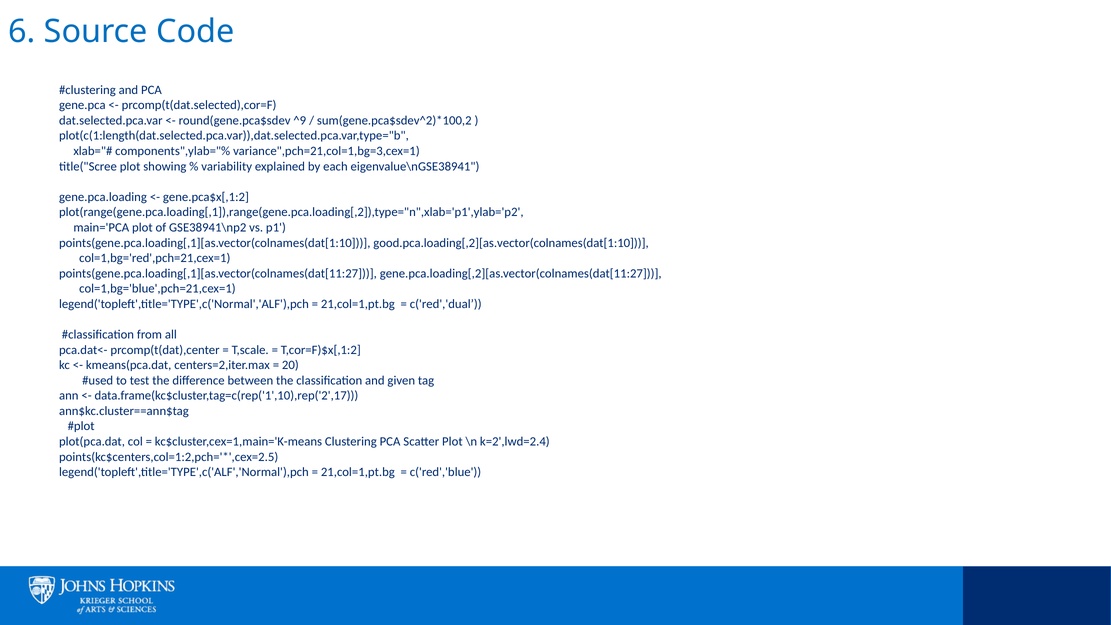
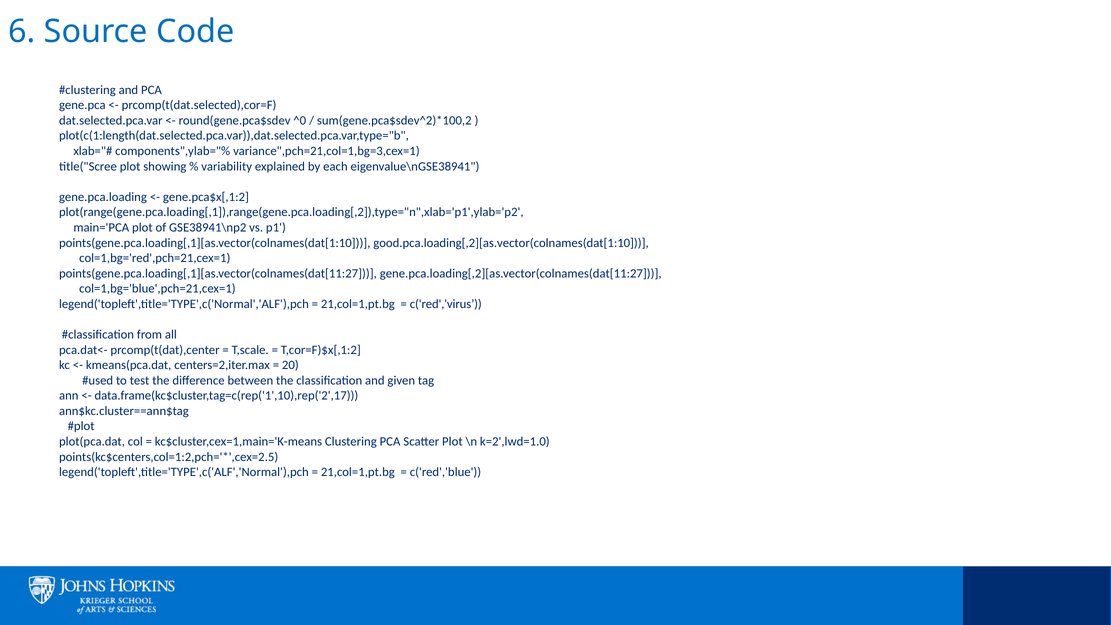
^9: ^9 -> ^0 (300, 120)
c('red','dual: c('red','dual -> c('red','virus (446, 304)
k=2',lwd=2.4: k=2',lwd=2.4 -> k=2',lwd=1.0 (515, 442)
